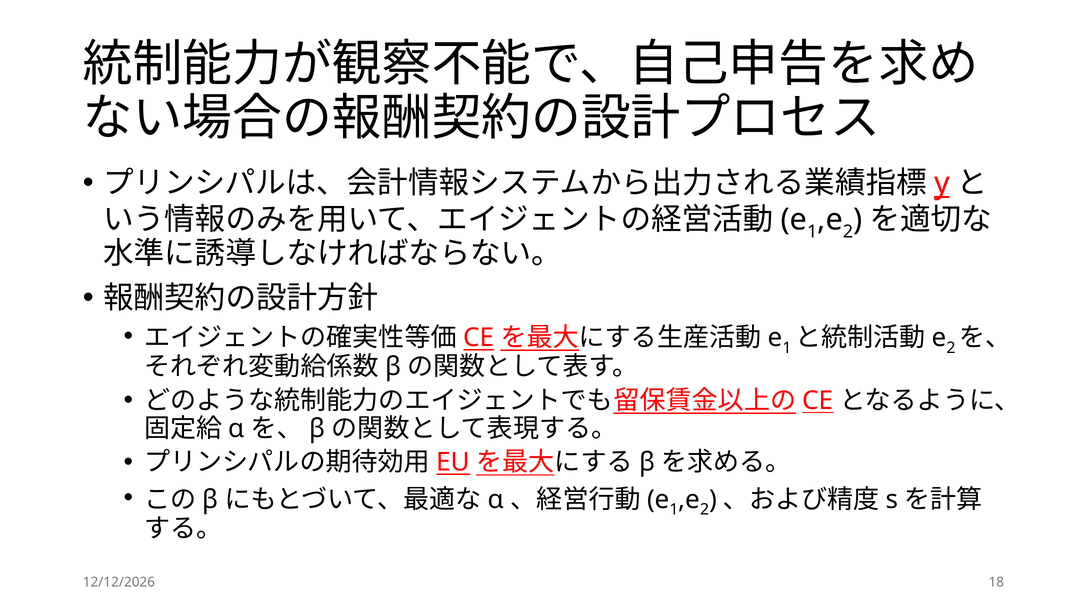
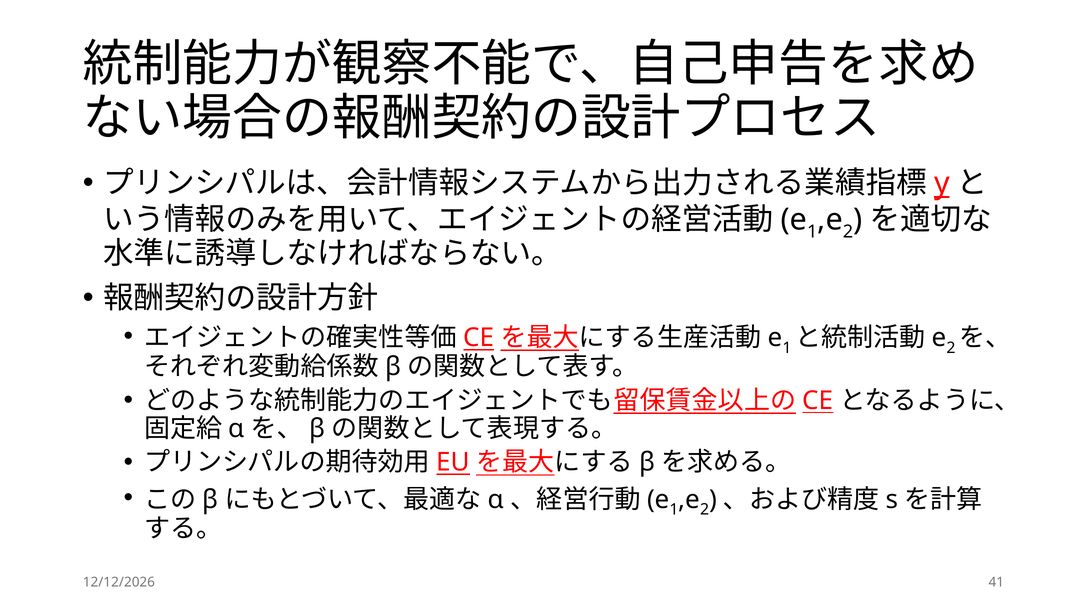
18: 18 -> 41 (996, 583)
